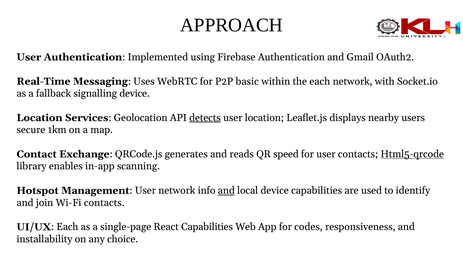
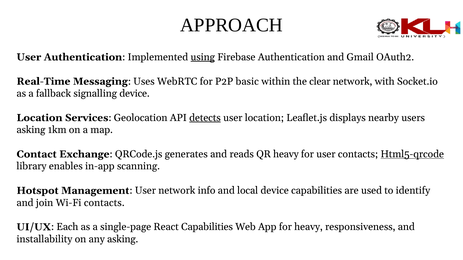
using underline: none -> present (203, 57)
the each: each -> clear (320, 81)
secure: secure -> asking (31, 130)
QR speed: speed -> heavy (286, 154)
and underline: present -> none (226, 191)
for codes: codes -> heavy (309, 227)
any choice: choice -> asking (123, 239)
